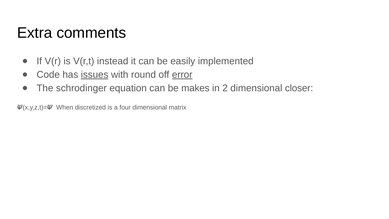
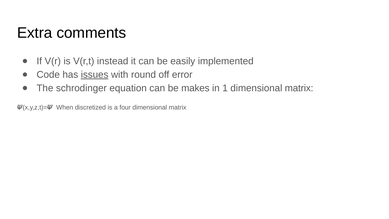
error underline: present -> none (182, 75)
2: 2 -> 1 (225, 88)
closer: closer -> matrix (299, 88)
